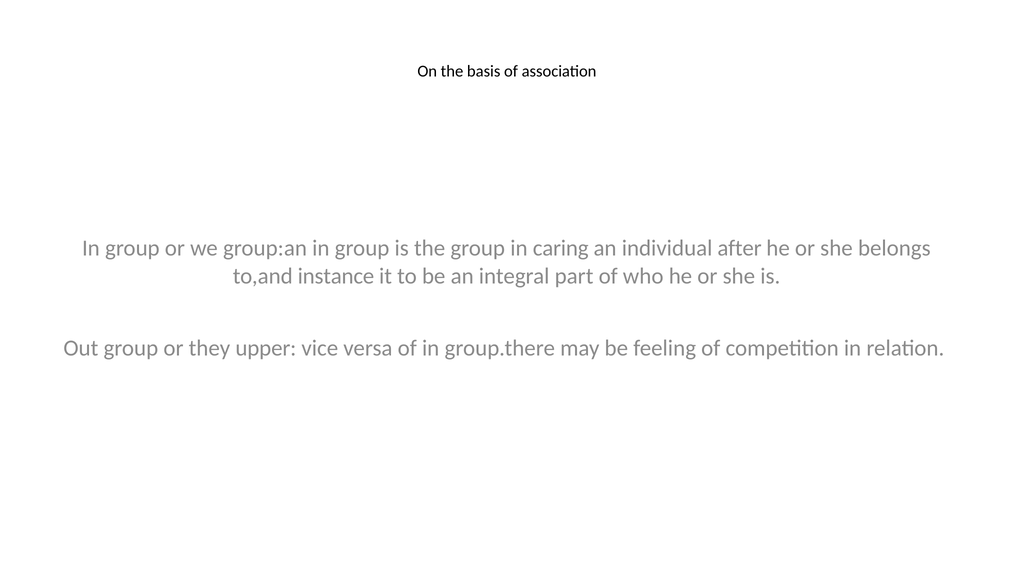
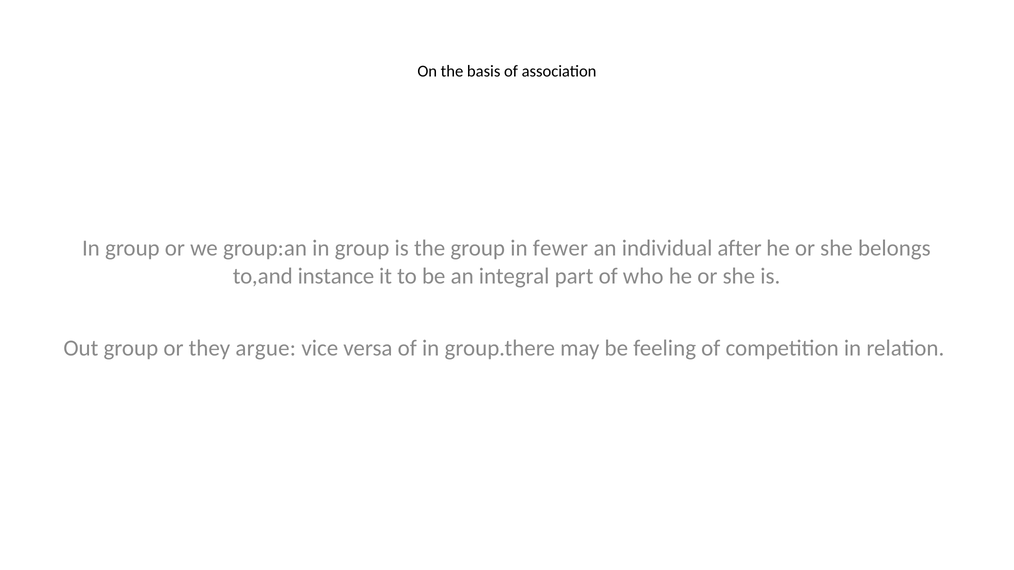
caring: caring -> fewer (560, 248)
upper: upper -> argue (266, 349)
